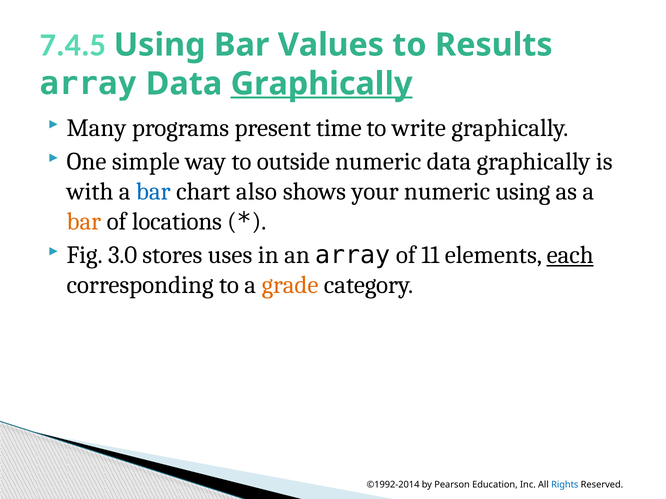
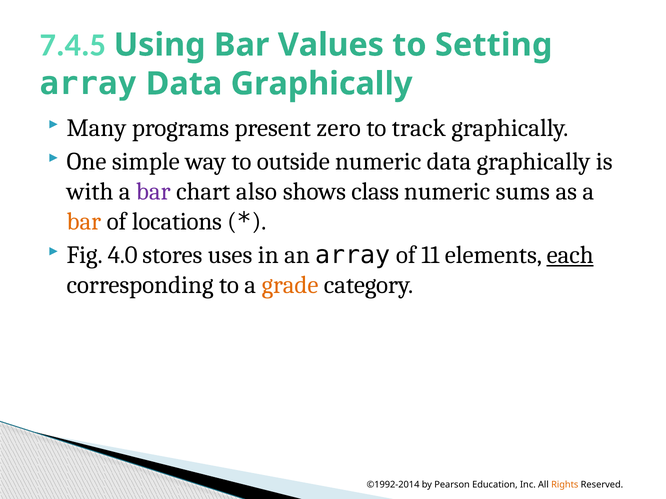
Results: Results -> Setting (494, 45)
Graphically underline: present -> none (322, 84)
time: time -> zero (339, 128)
write: write -> track (419, 128)
bar colour: blue -> purple (153, 192)
your: your -> class (375, 192)
numeric using: using -> sums (523, 192)
3.0: 3.0 -> 4.0 (123, 255)
Rights colour: blue -> orange (565, 485)
